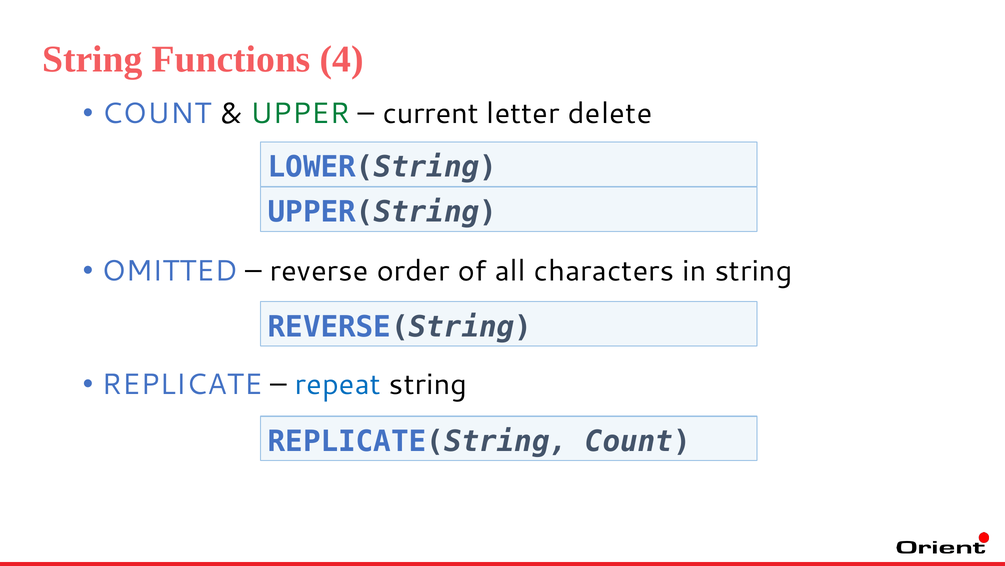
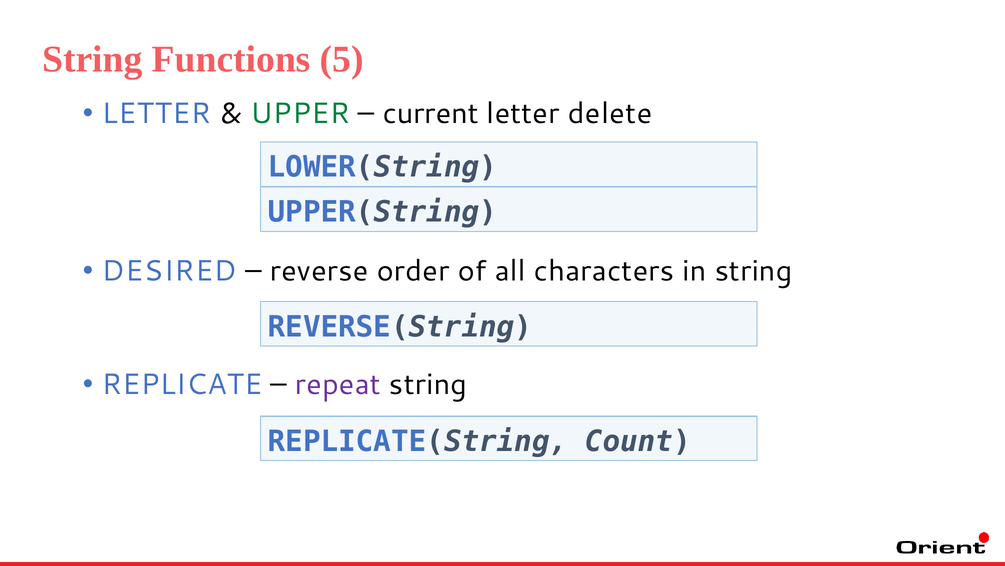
4: 4 -> 5 (342, 59)
COUNT: COUNT -> LETTER (157, 114)
OMITTED: OMITTED -> DESIRED (169, 271)
repeat colour: blue -> purple (338, 384)
